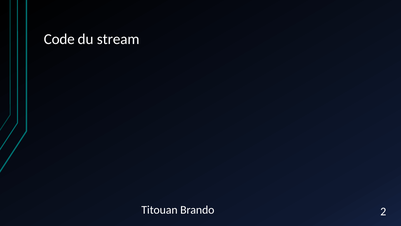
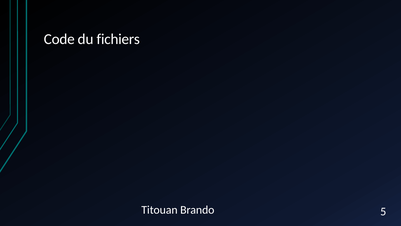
stream: stream -> fichiers (118, 39)
2: 2 -> 5 (383, 211)
